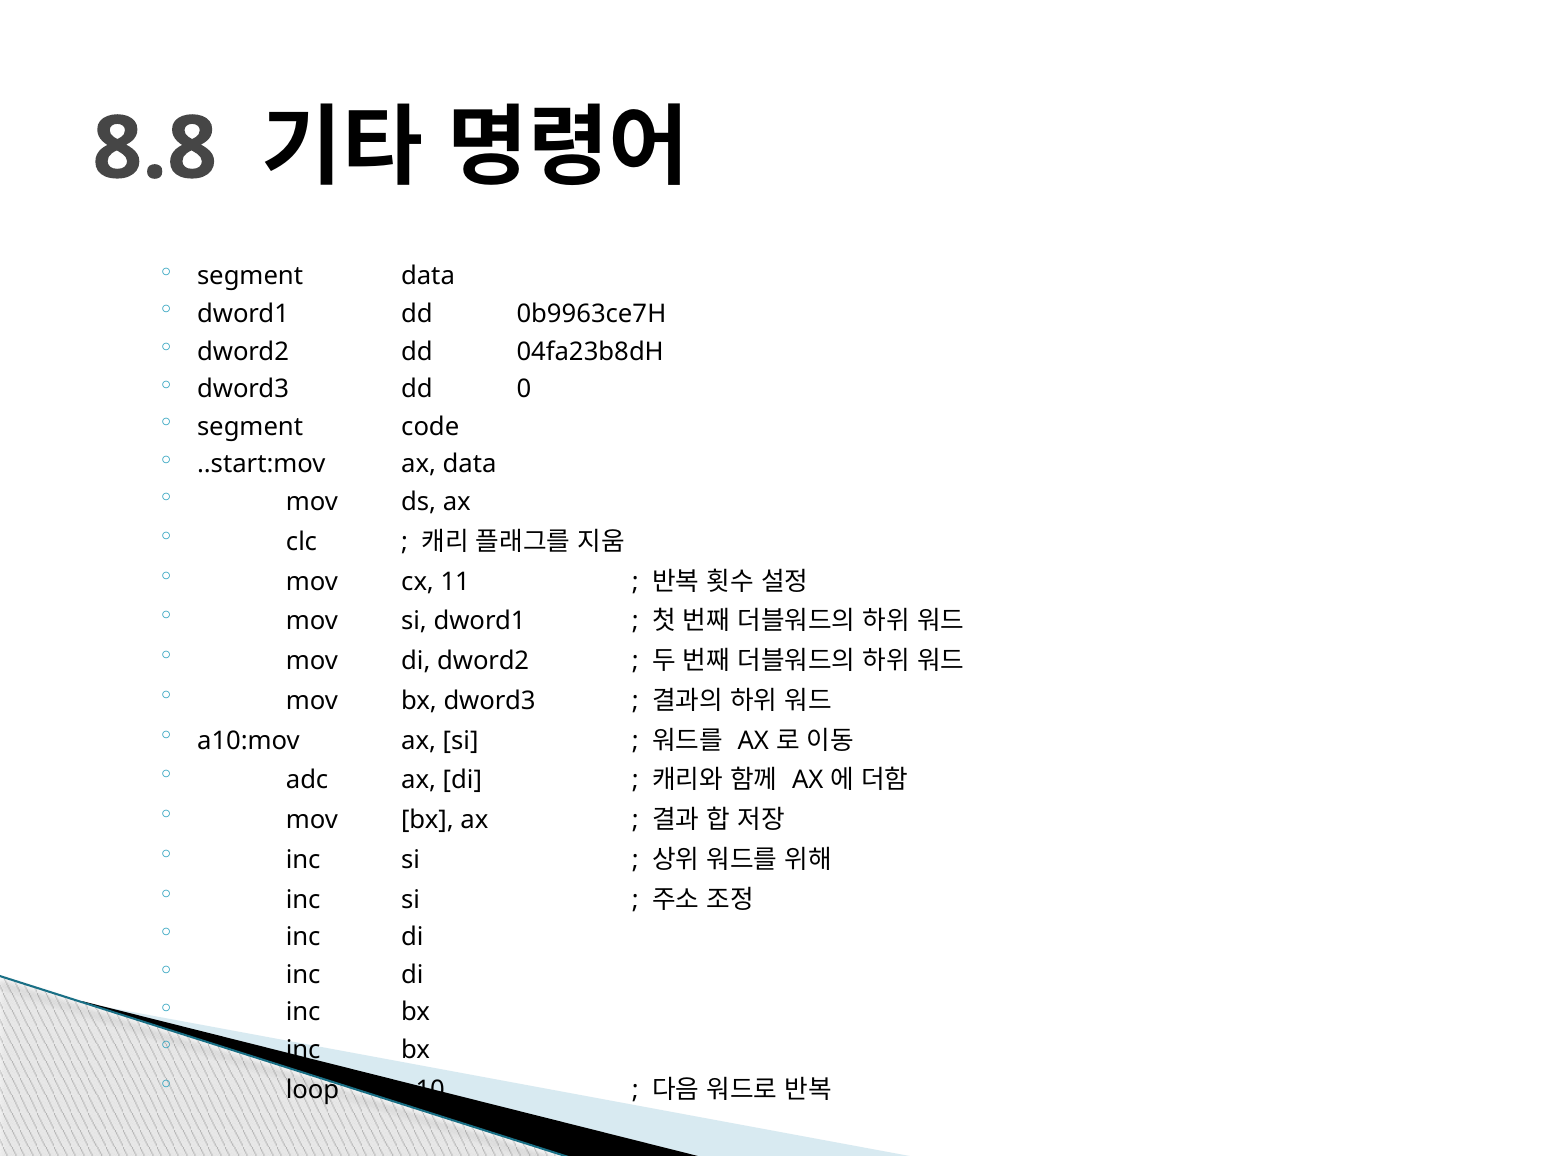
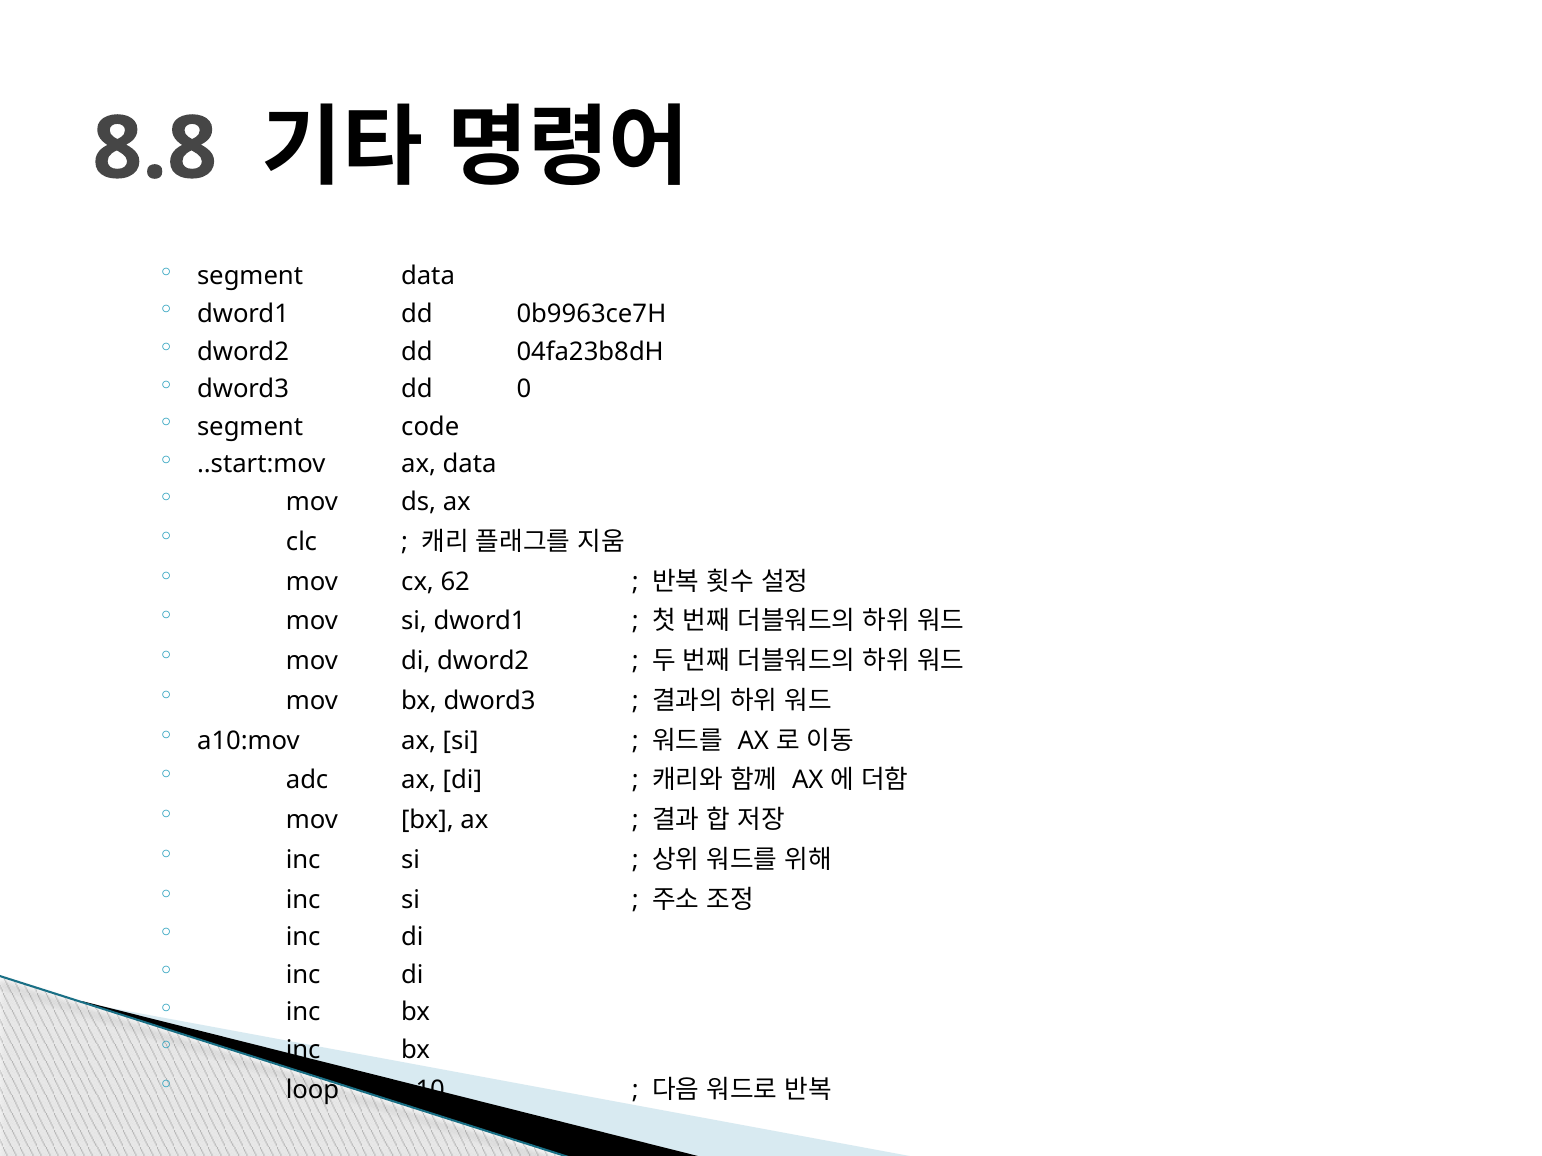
11: 11 -> 62 (455, 582)
